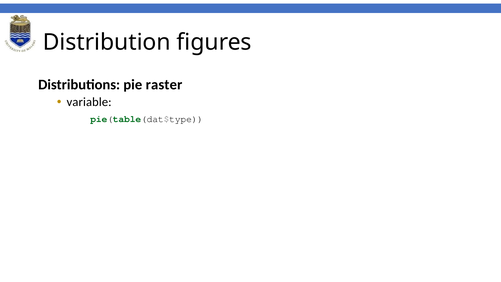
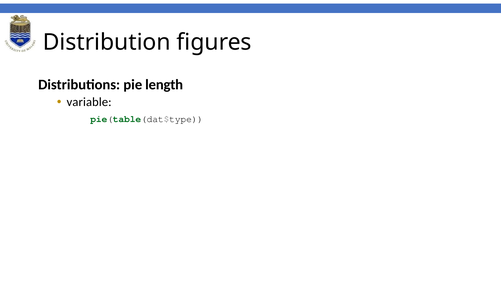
raster: raster -> length (164, 85)
